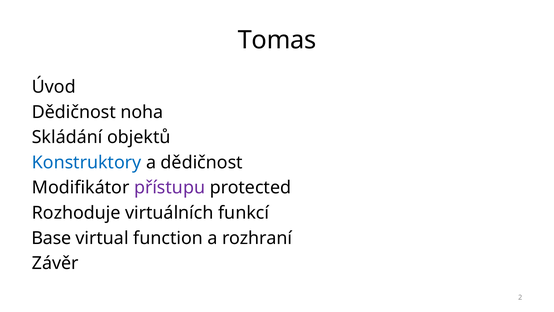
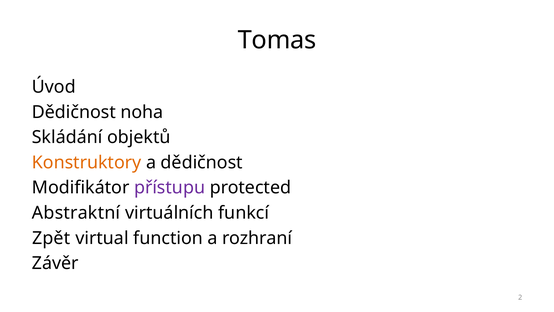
Konstruktory colour: blue -> orange (87, 162)
Rozhoduje: Rozhoduje -> Abstraktní (76, 213)
Base: Base -> Zpět (51, 238)
